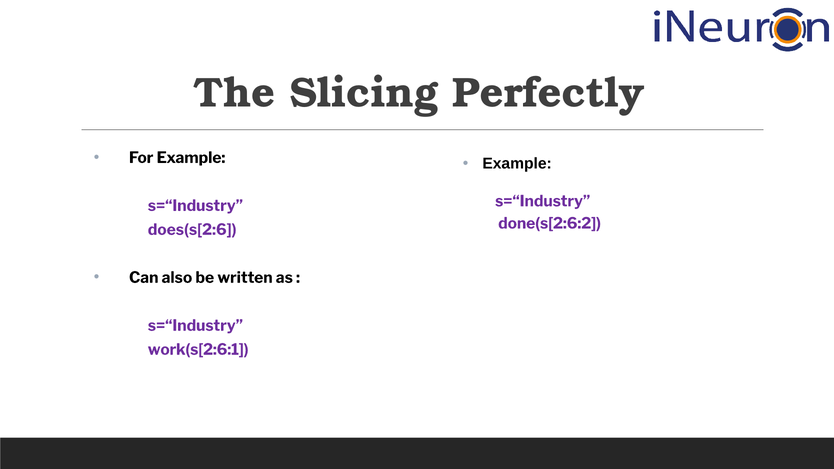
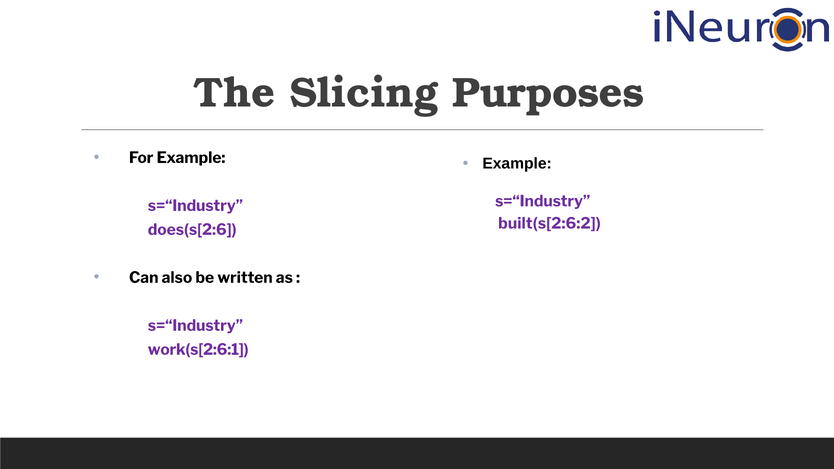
Perfectly: Perfectly -> Purposes (548, 93)
done(s[2:6:2: done(s[2:6:2 -> built(s[2:6:2 (549, 223)
